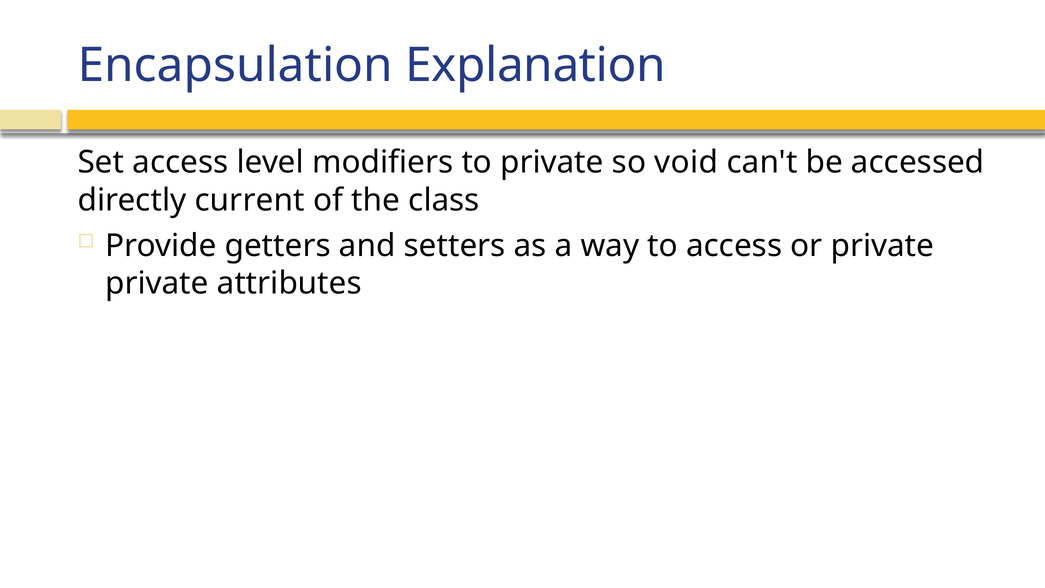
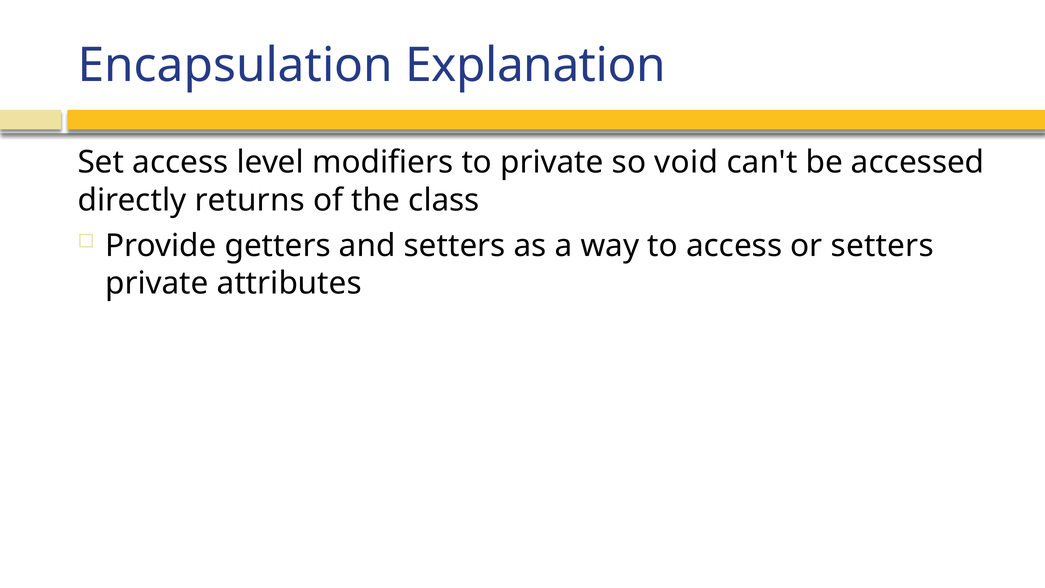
current: current -> returns (250, 200)
or private: private -> setters (882, 246)
